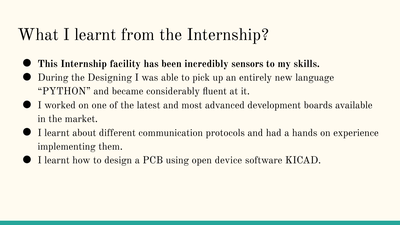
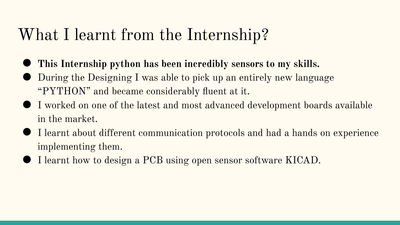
Internship facility: facility -> python (125, 64)
device: device -> sensor (228, 160)
